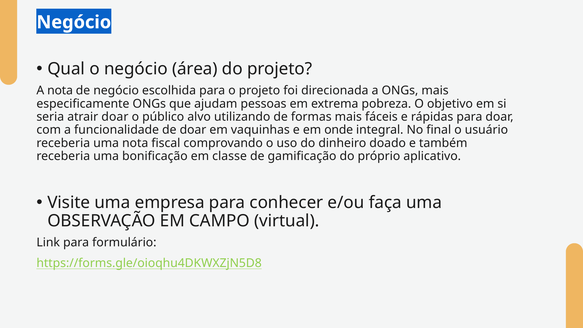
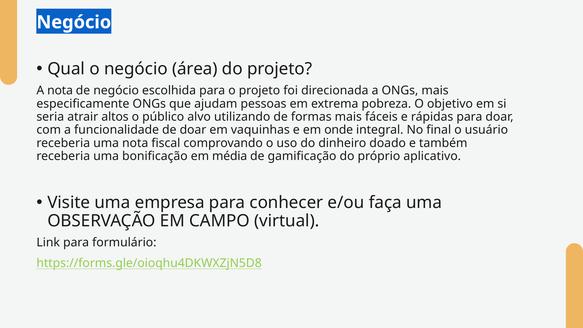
atrair doar: doar -> altos (115, 117)
classe: classe -> média (230, 156)
